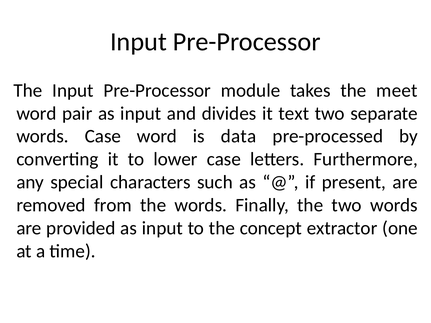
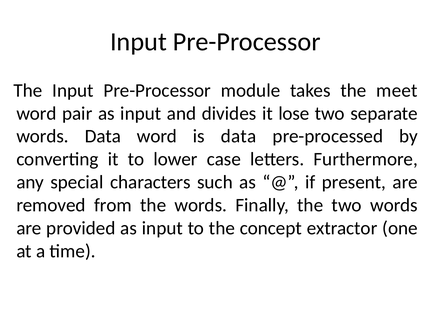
text: text -> lose (294, 113)
words Case: Case -> Data (103, 136)
